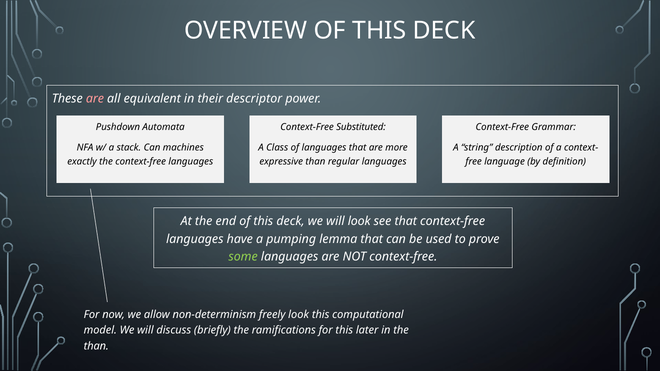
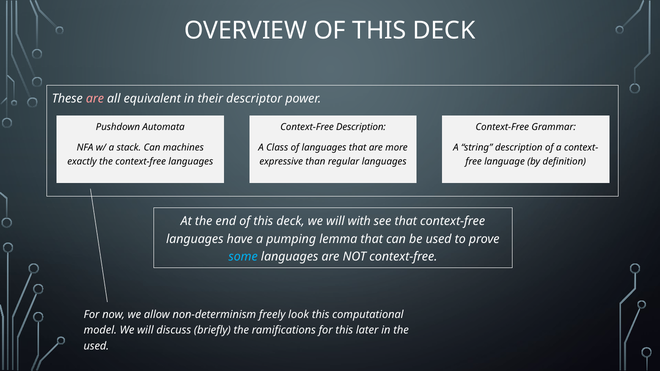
Context-Free Substituted: Substituted -> Description (361, 127)
will look: look -> with (359, 221)
some colour: light green -> light blue (243, 257)
than: than -> used (96, 346)
